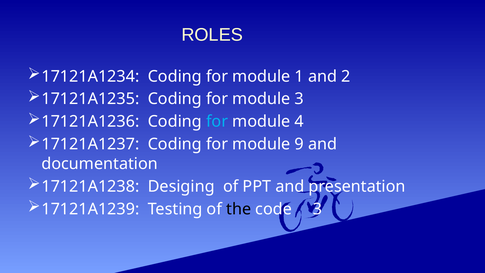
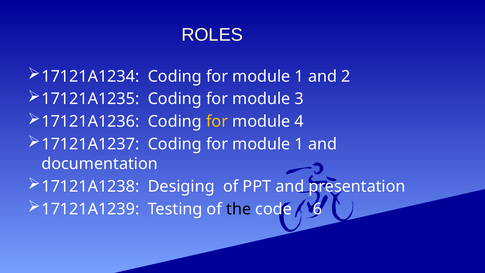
for colour: light blue -> yellow (217, 122)
9: 9 -> 1 (299, 144)
code 3: 3 -> 6 (318, 209)
